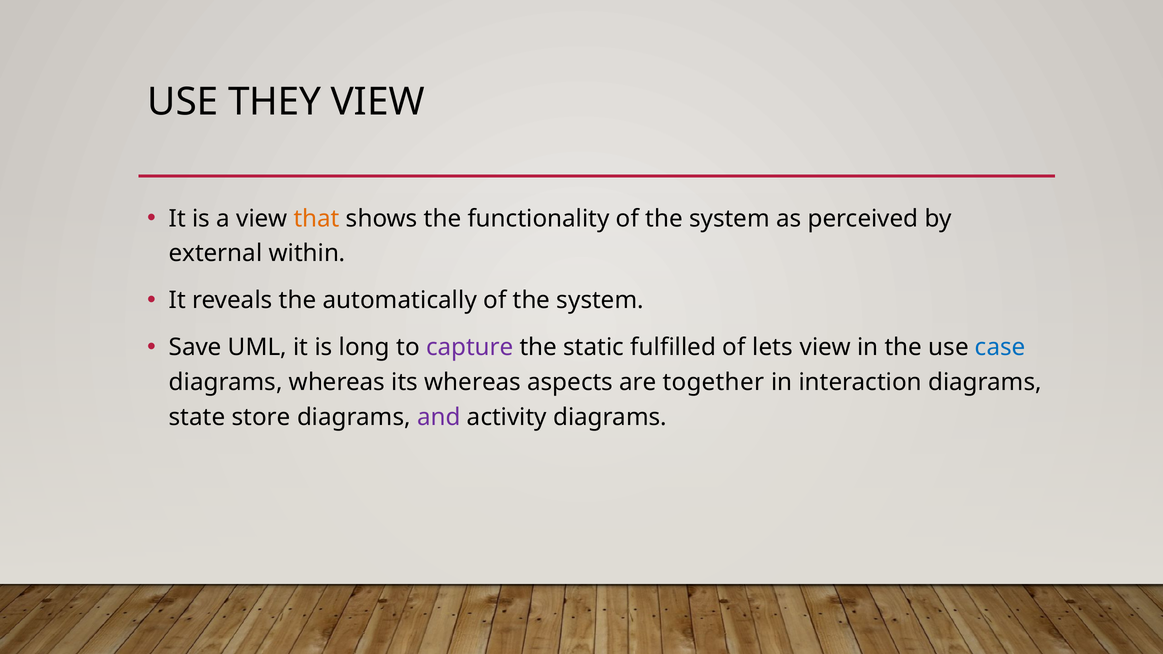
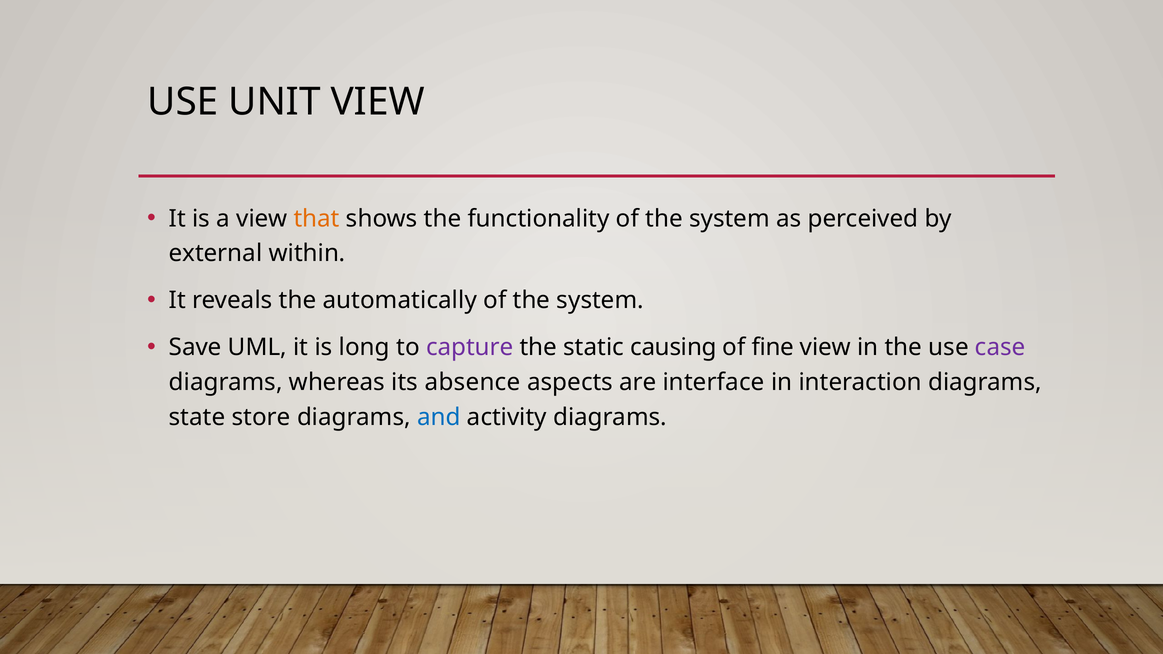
THEY: THEY -> UNIT (274, 102)
fulfilled: fulfilled -> causing (673, 348)
lets: lets -> fine (773, 348)
case colour: blue -> purple (1000, 348)
its whereas: whereas -> absence (473, 382)
together: together -> interface (714, 382)
and colour: purple -> blue (439, 417)
